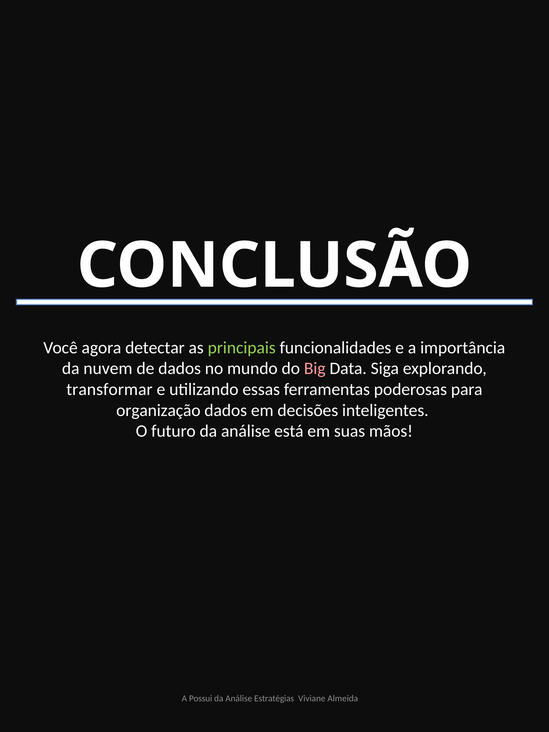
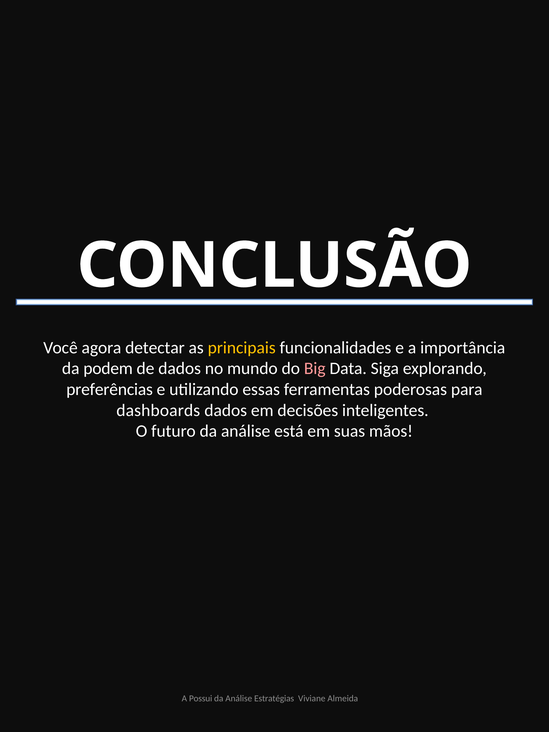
principais colour: light green -> yellow (242, 348)
nuvem: nuvem -> podem (108, 369)
transformar: transformar -> preferências (110, 389)
organização: organização -> dashboards (158, 410)
